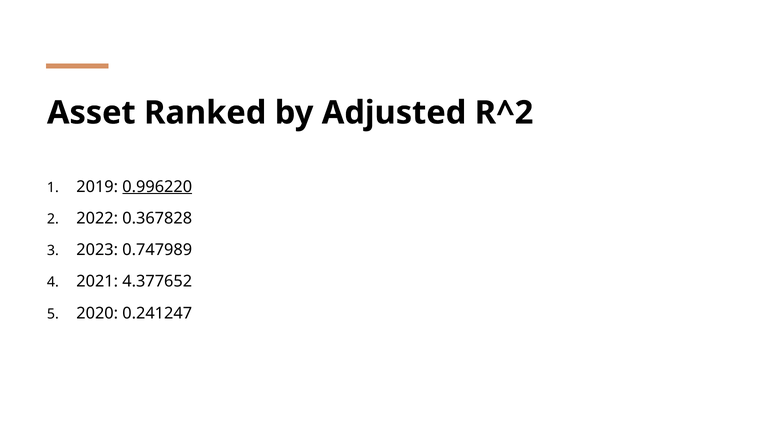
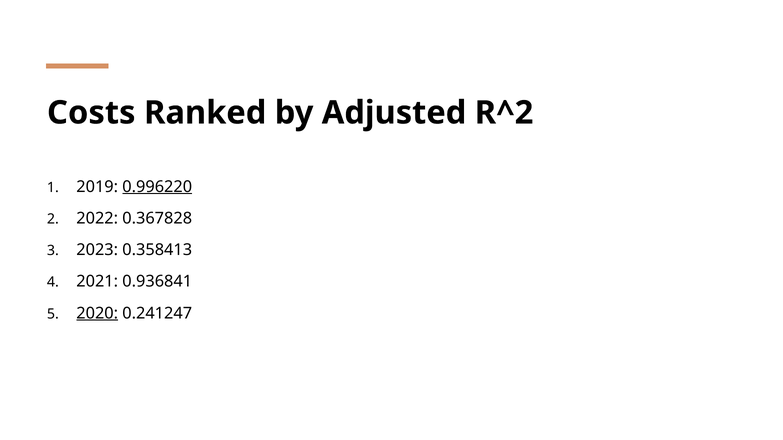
Asset: Asset -> Costs (91, 113)
0.747989: 0.747989 -> 0.358413 (157, 250)
4.377652: 4.377652 -> 0.936841 (157, 282)
2020 underline: none -> present (97, 314)
